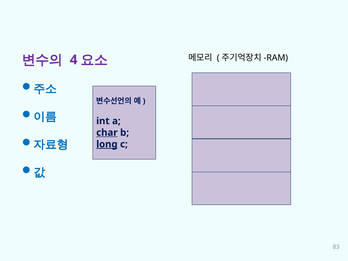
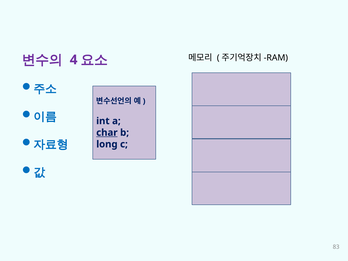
long underline: present -> none (107, 144)
